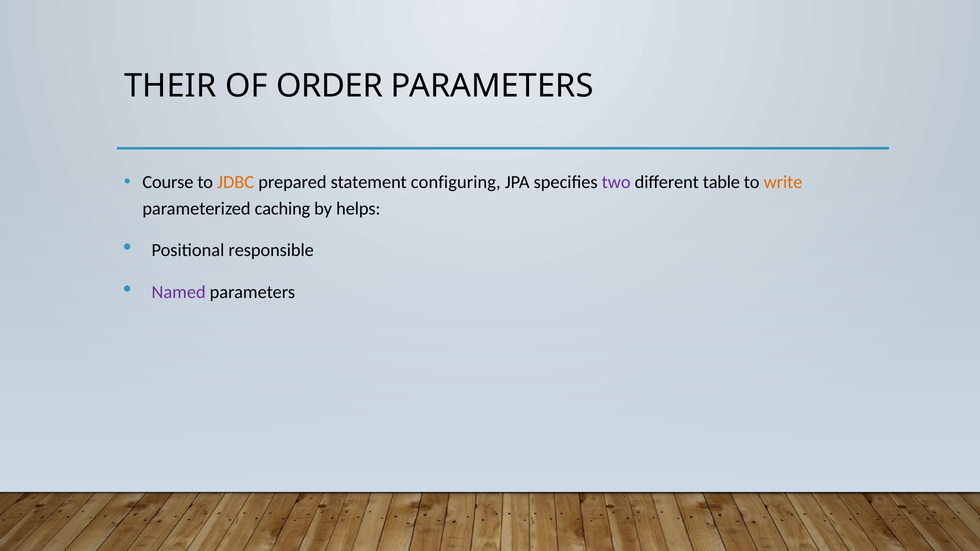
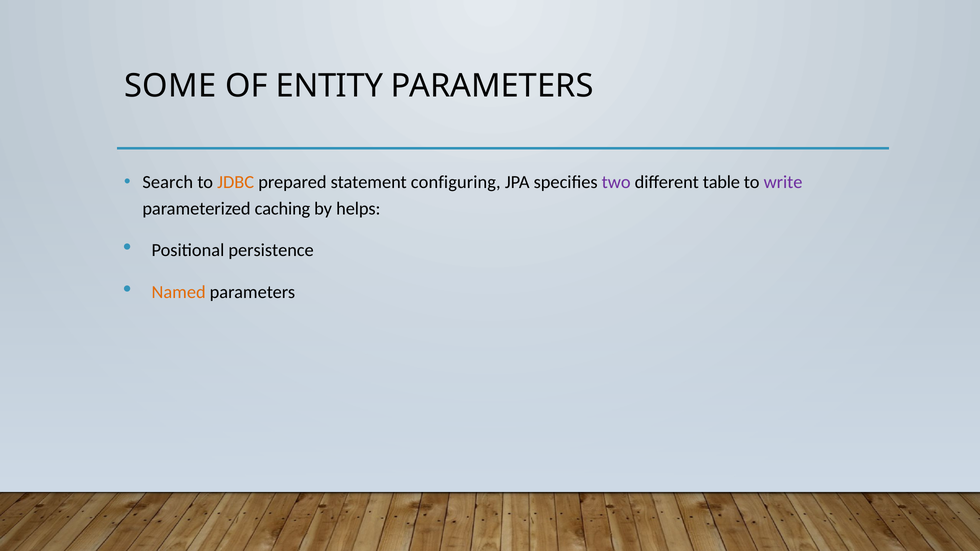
THEIR: THEIR -> SOME (170, 86)
ORDER: ORDER -> ENTITY (329, 86)
Course: Course -> Search (168, 182)
write colour: orange -> purple (783, 182)
responsible: responsible -> persistence (271, 250)
Named colour: purple -> orange (179, 292)
